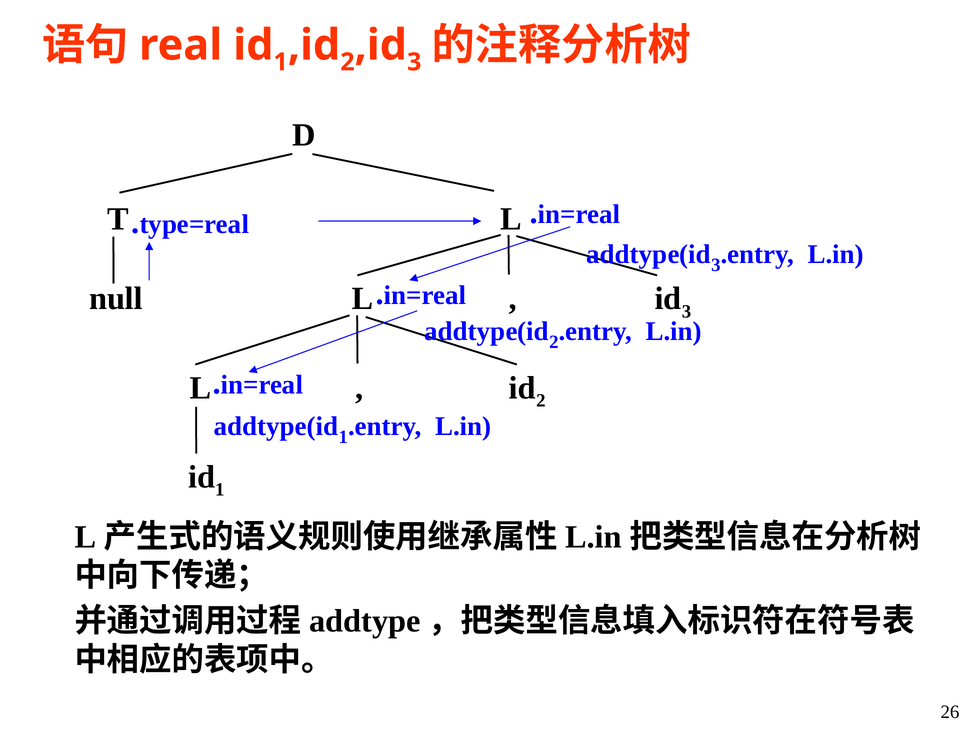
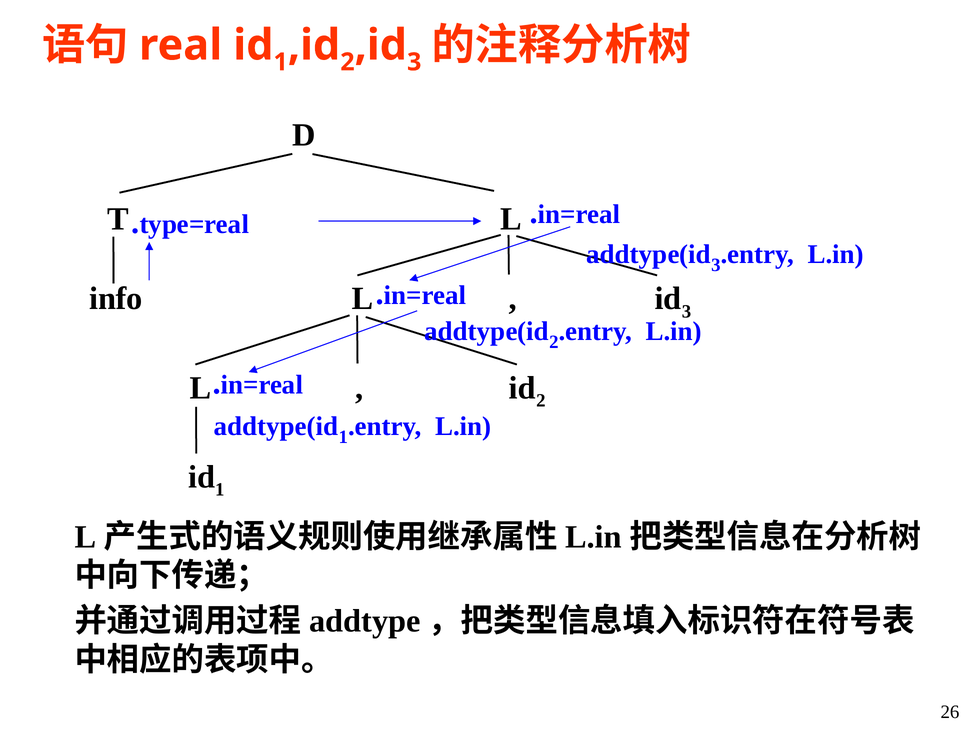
null: null -> info (116, 299)
